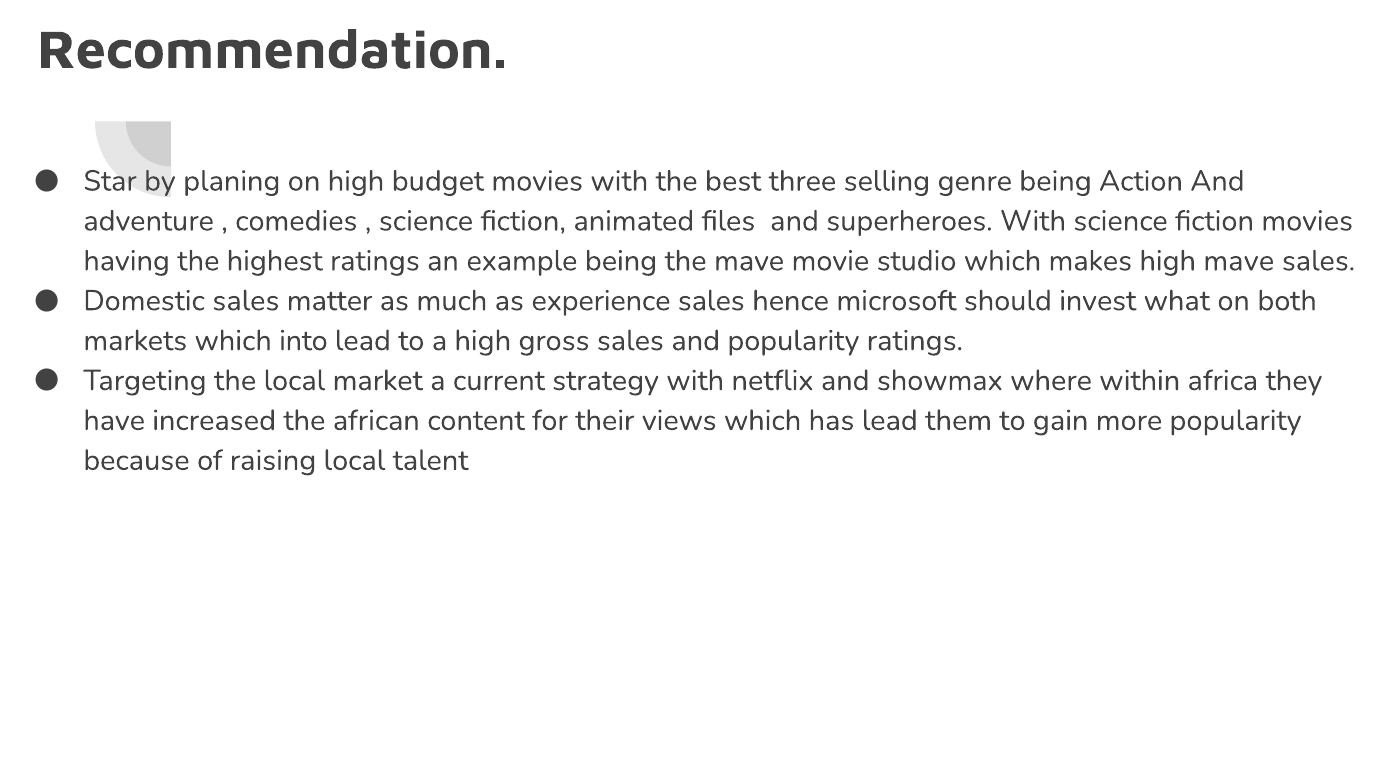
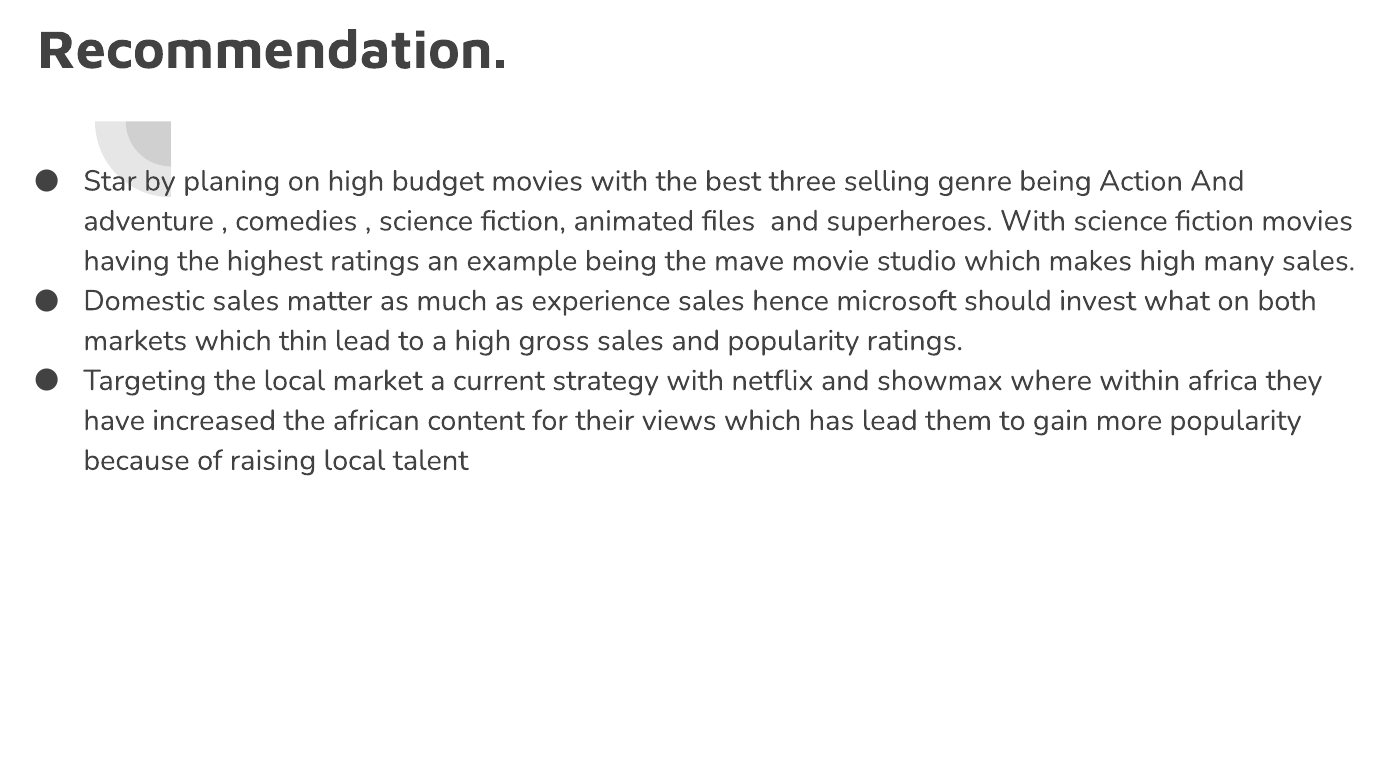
high mave: mave -> many (1239, 261)
into: into -> thin (303, 341)
